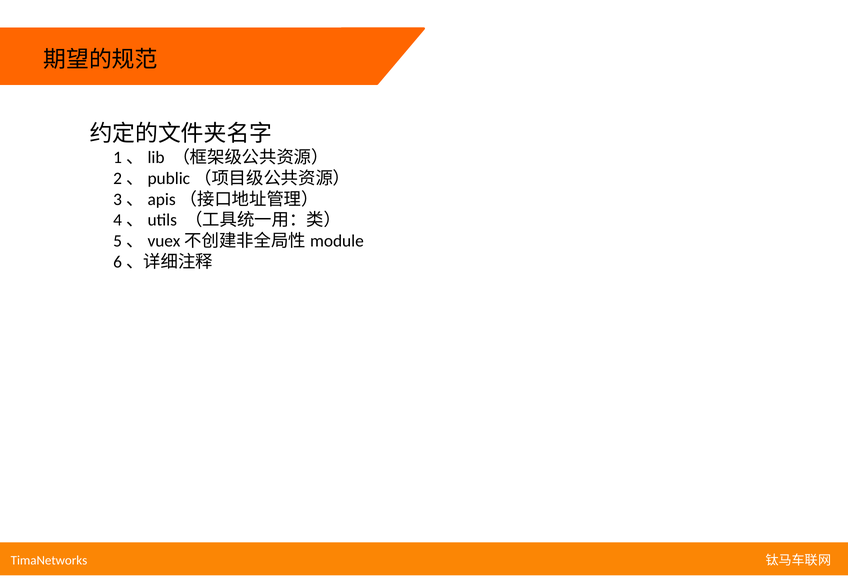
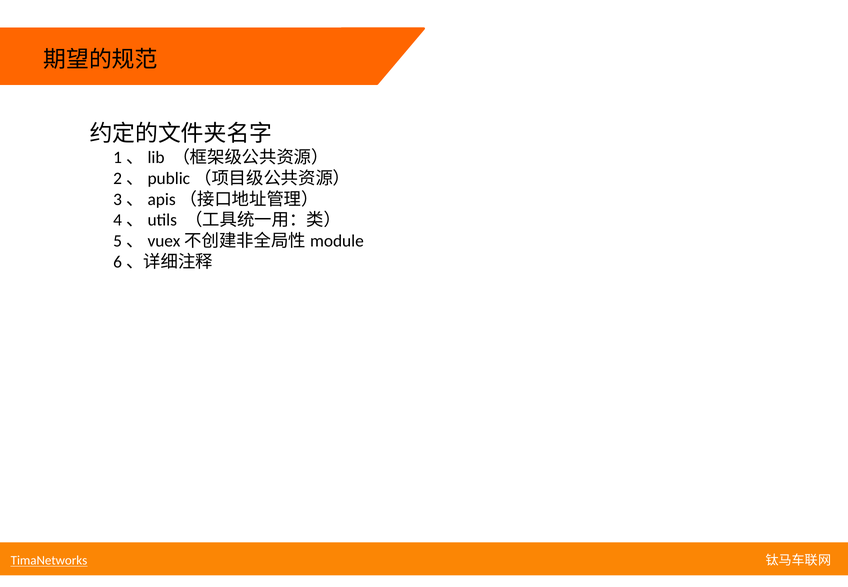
TimaNetworks underline: none -> present (49, 561)
